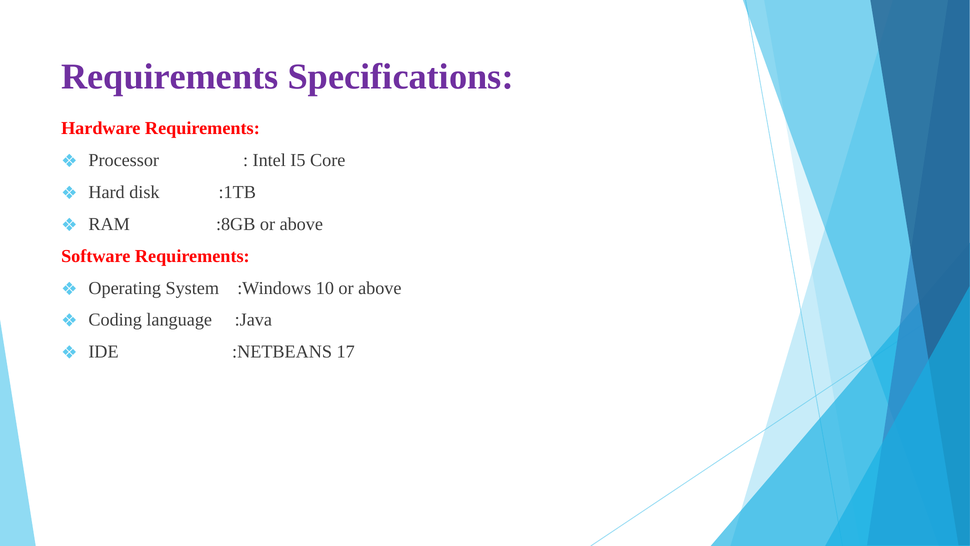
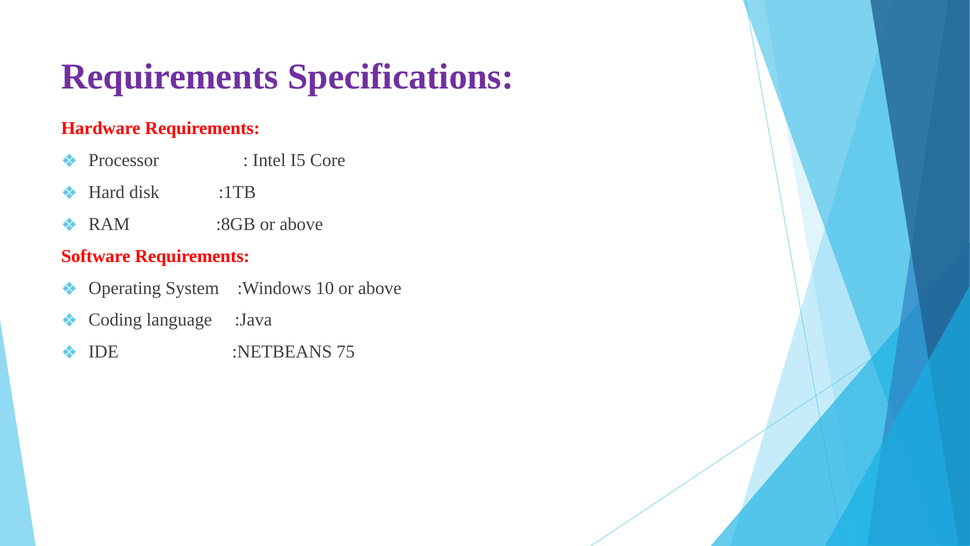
17: 17 -> 75 (346, 352)
